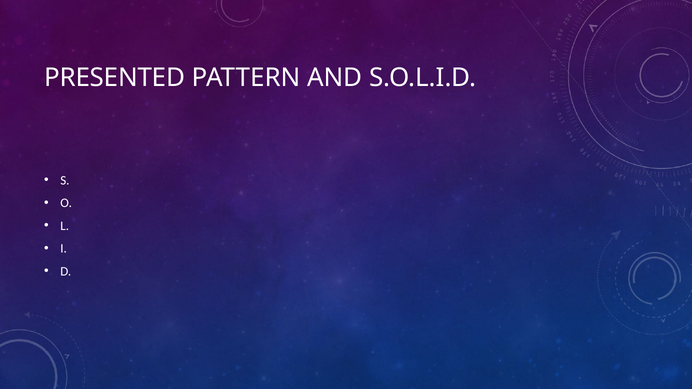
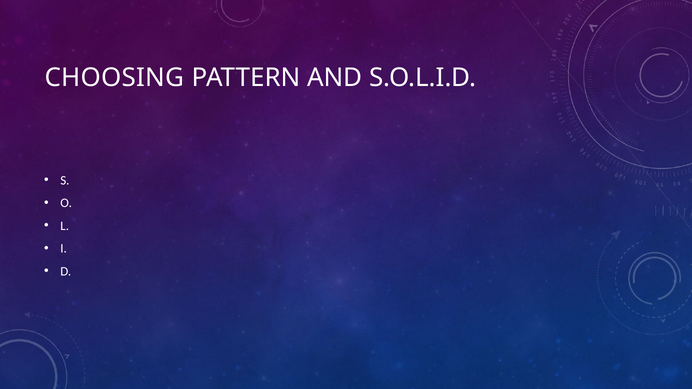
PRESENTED: PRESENTED -> CHOOSING (114, 78)
